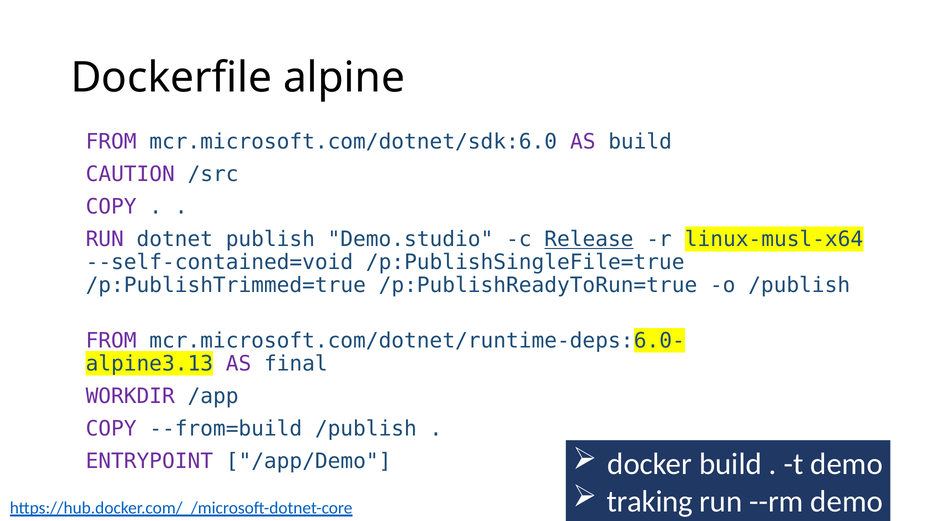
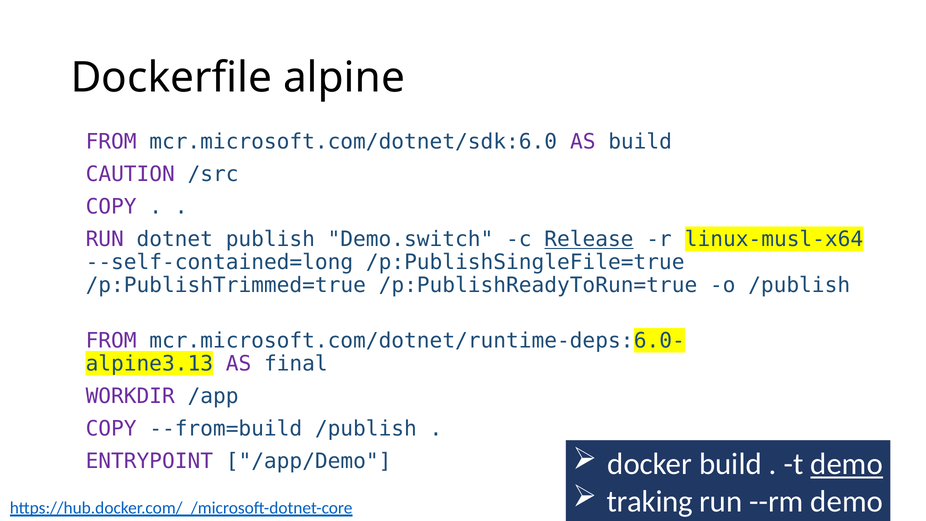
Demo.studio: Demo.studio -> Demo.switch (410, 239)
--self-contained=void: --self-contained=void -> --self-contained=long (219, 262)
demo underline: none -> present (847, 464)
